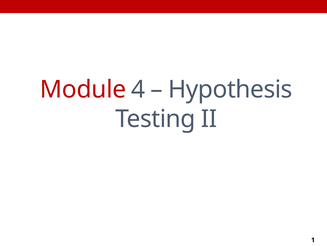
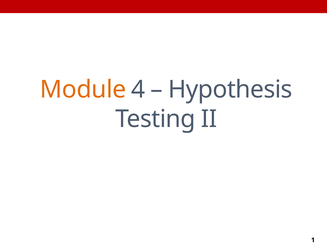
Module colour: red -> orange (83, 89)
